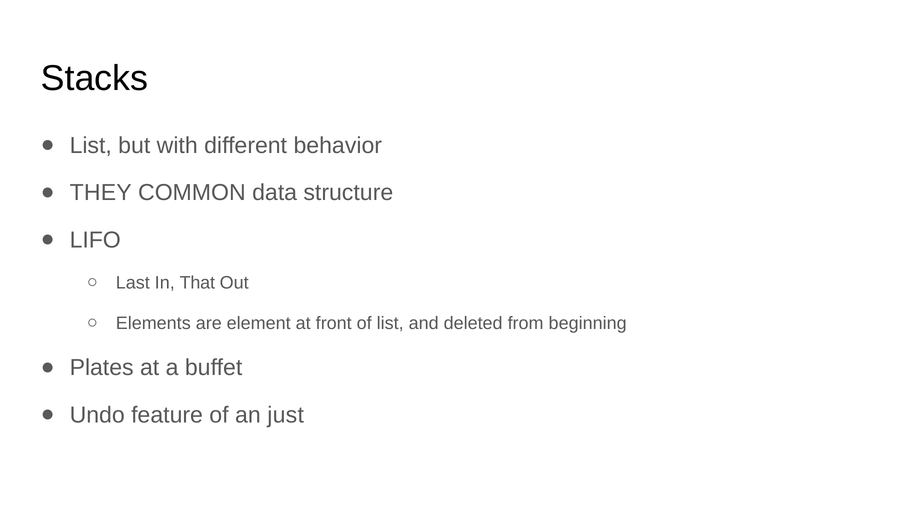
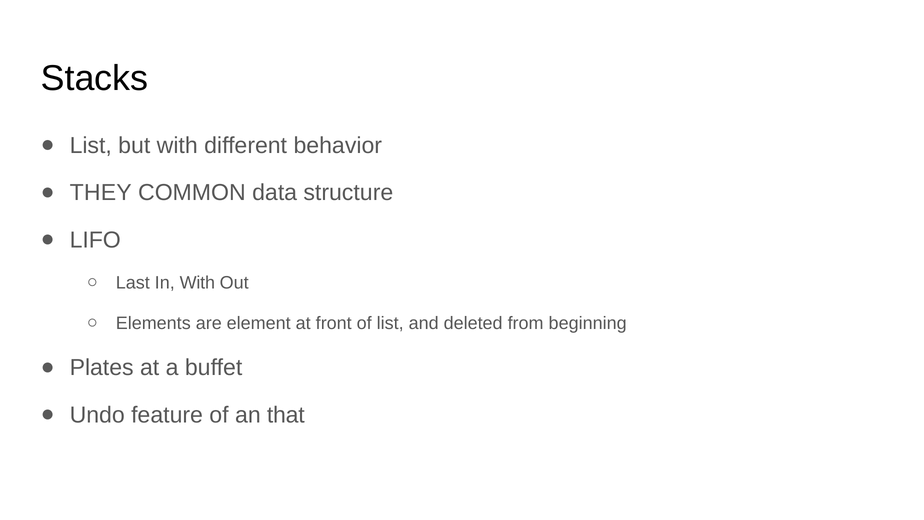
In That: That -> With (197, 283)
just: just -> that (286, 415)
